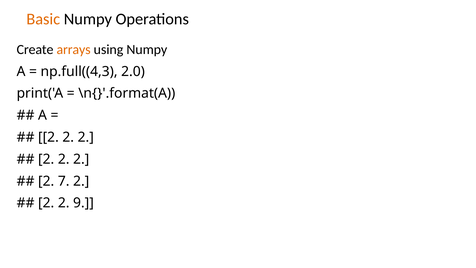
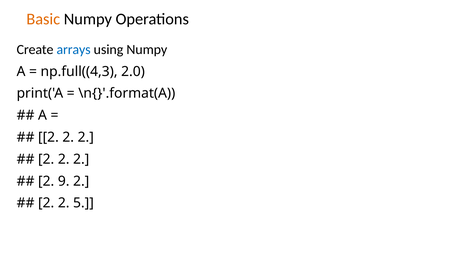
arrays colour: orange -> blue (74, 49)
7: 7 -> 9 (64, 181)
9: 9 -> 5 (83, 203)
